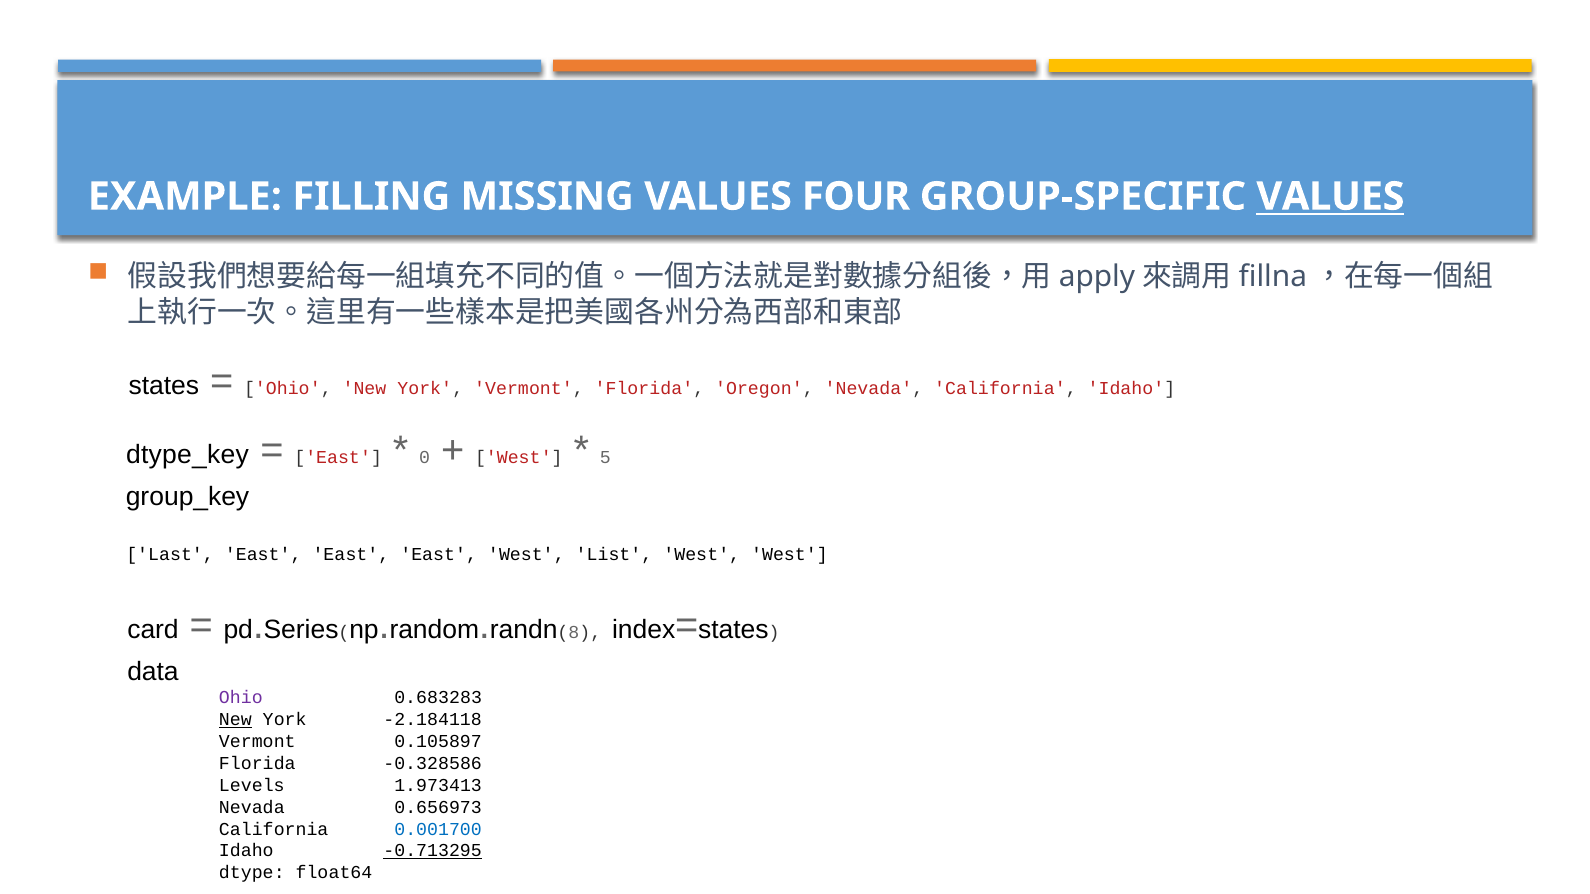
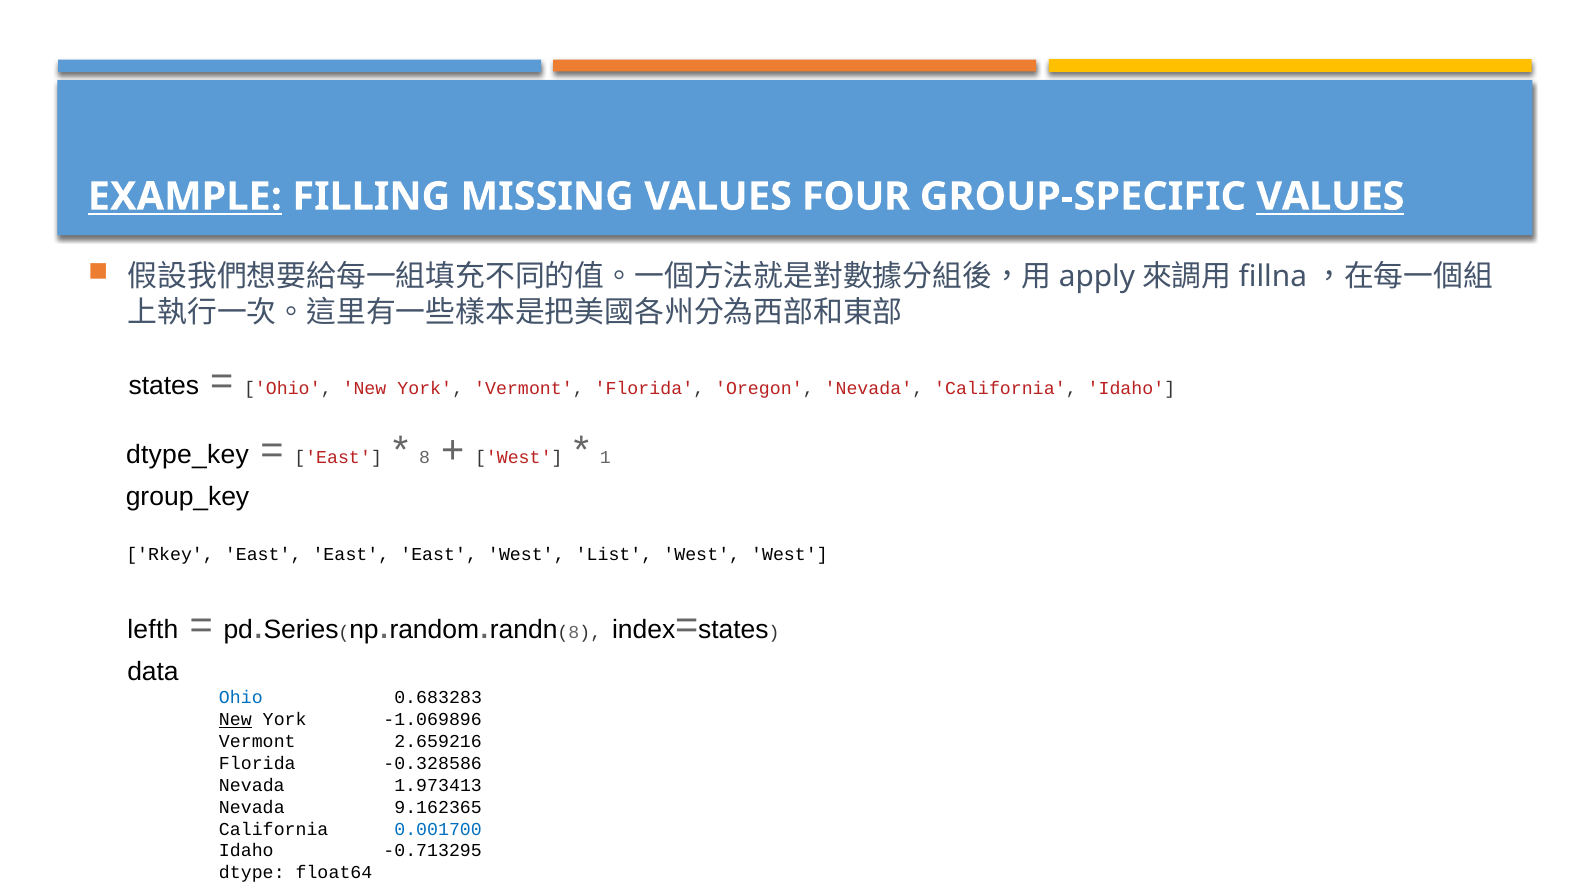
EXAMPLE underline: none -> present (185, 197)
0: 0 -> 8 (425, 458)
5: 5 -> 1 (605, 458)
Last: Last -> Rkey (170, 554)
card: card -> lefth (153, 630)
Ohio colour: purple -> blue (241, 698)
-2.184118: -2.184118 -> -1.069896 (433, 720)
0.105897: 0.105897 -> 2.659216 (438, 742)
Levels: Levels -> Nevada (252, 786)
0.656973: 0.656973 -> 9.162365 (438, 808)
-0.713295 underline: present -> none (433, 851)
